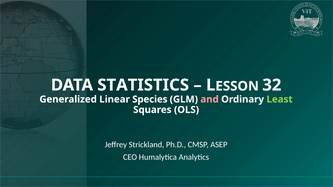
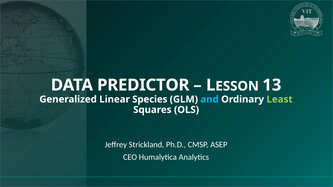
STATISTICS: STATISTICS -> PREDICTOR (143, 85)
32: 32 -> 13 (272, 85)
and colour: pink -> light blue (210, 99)
